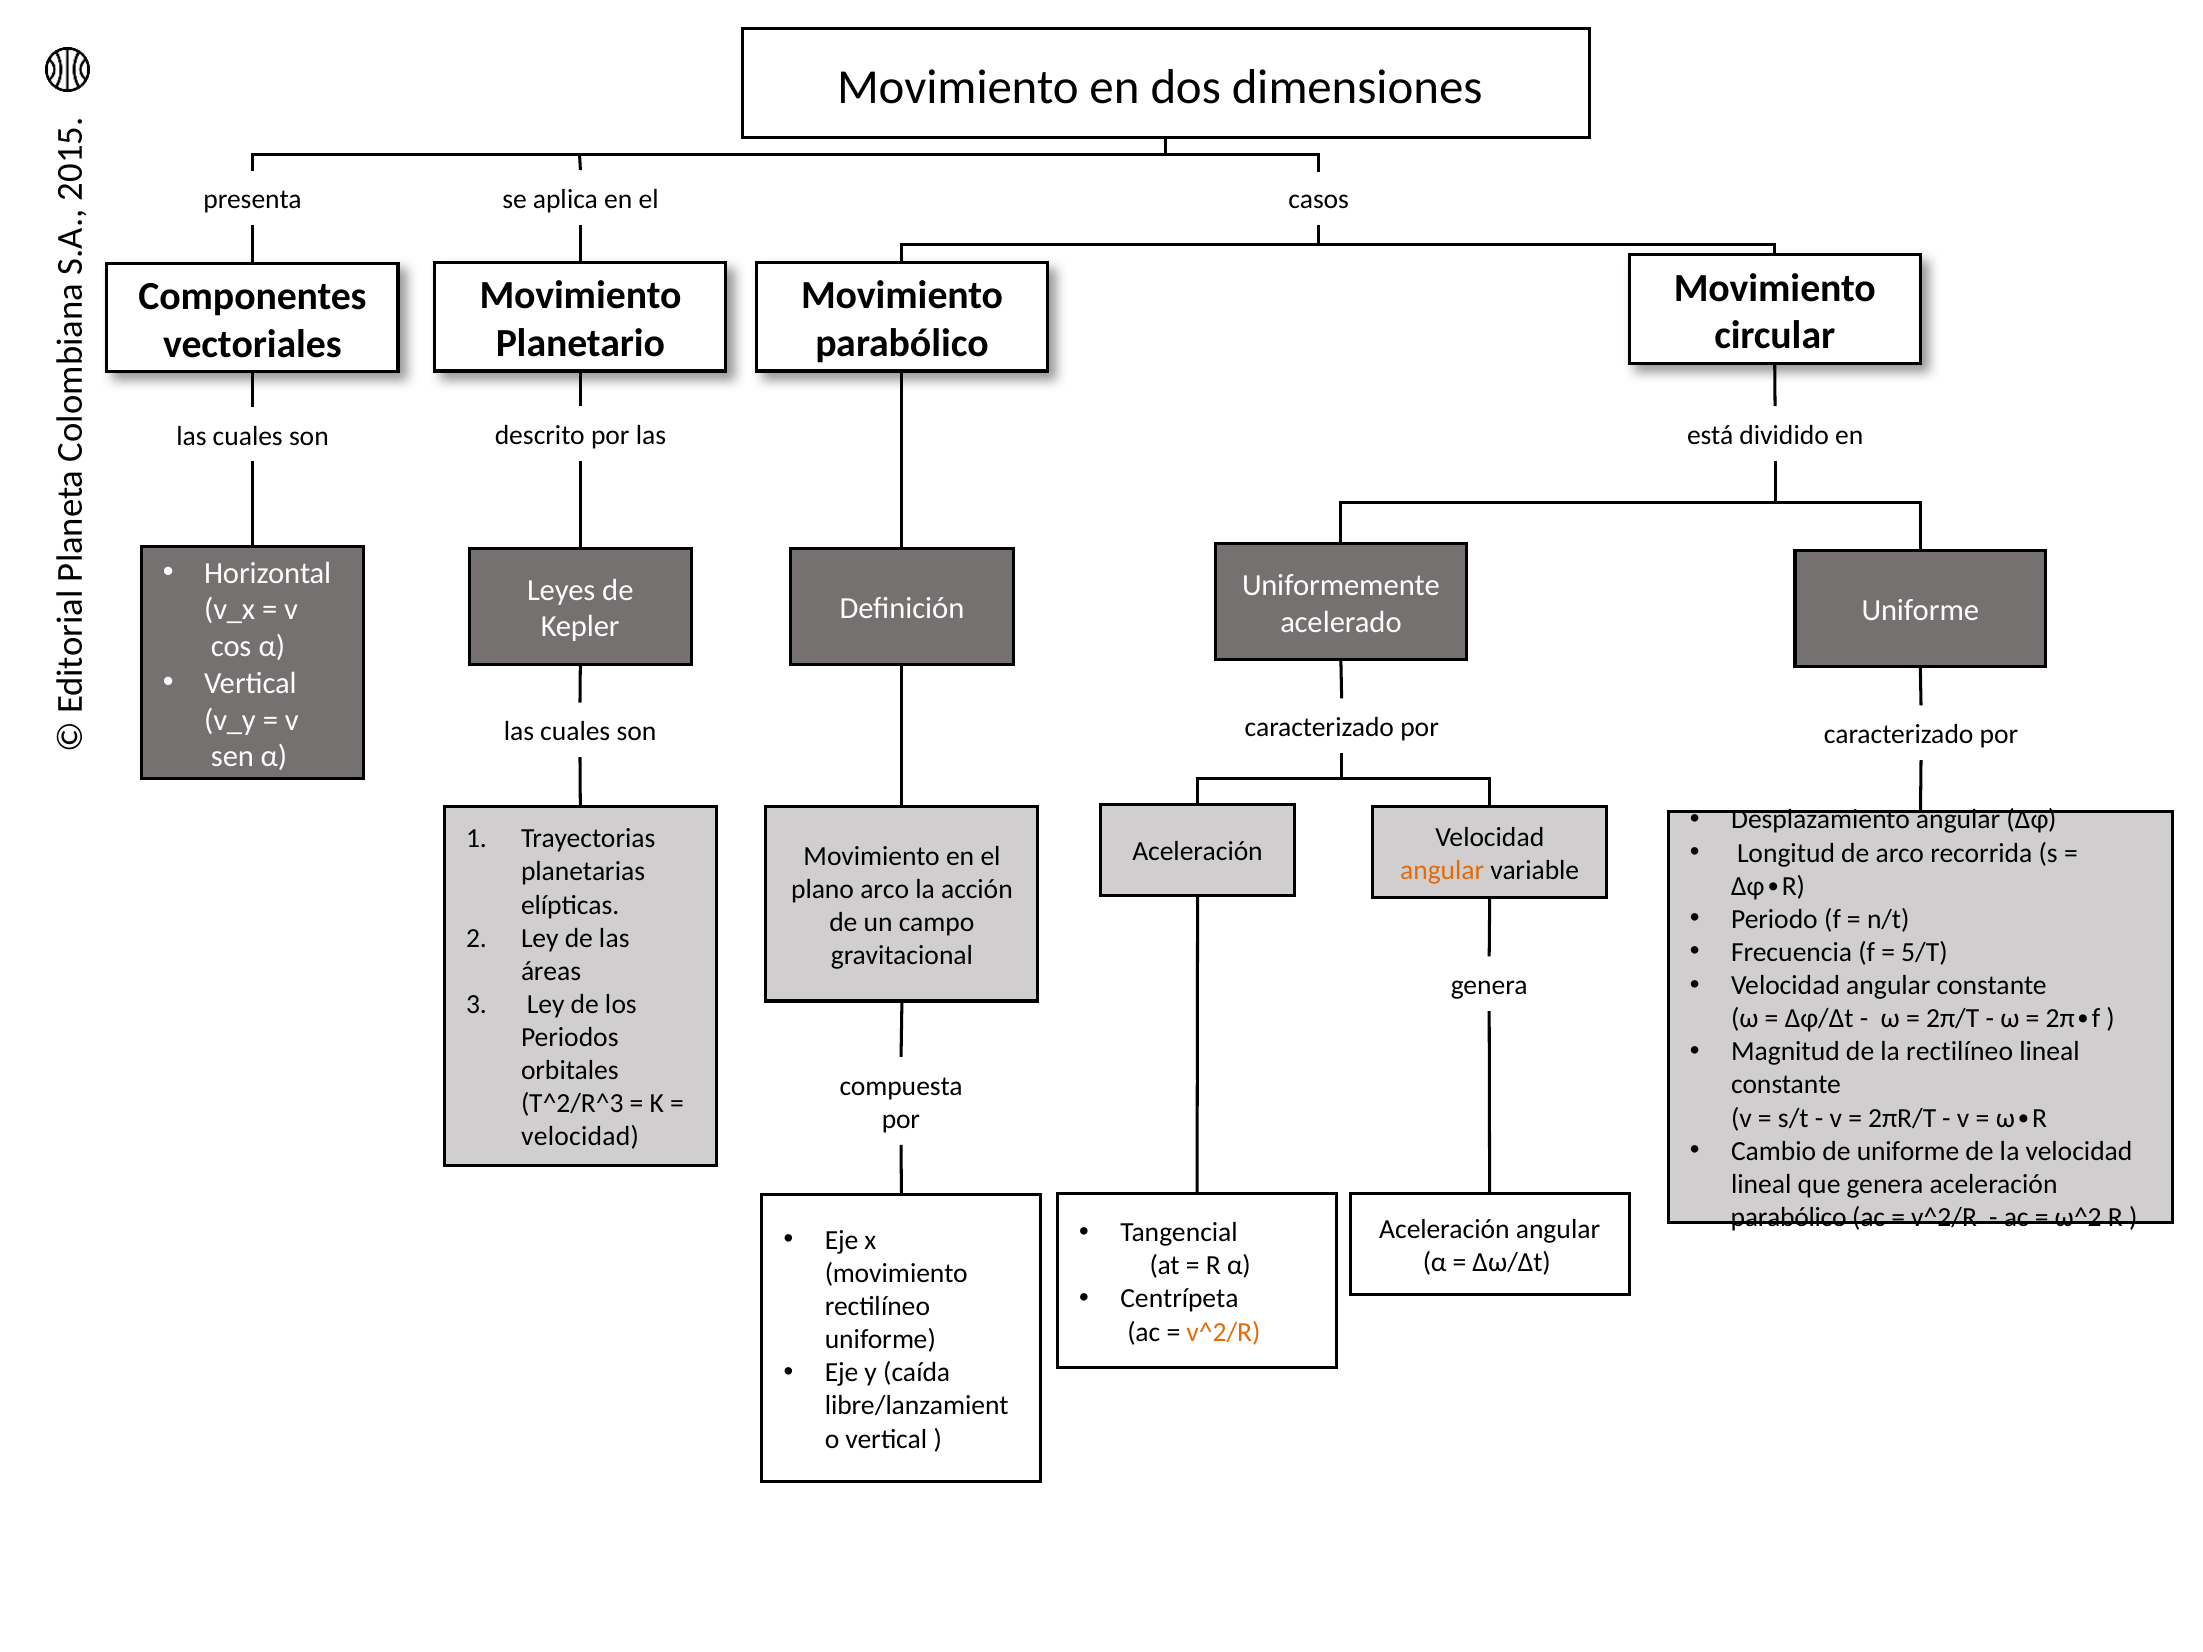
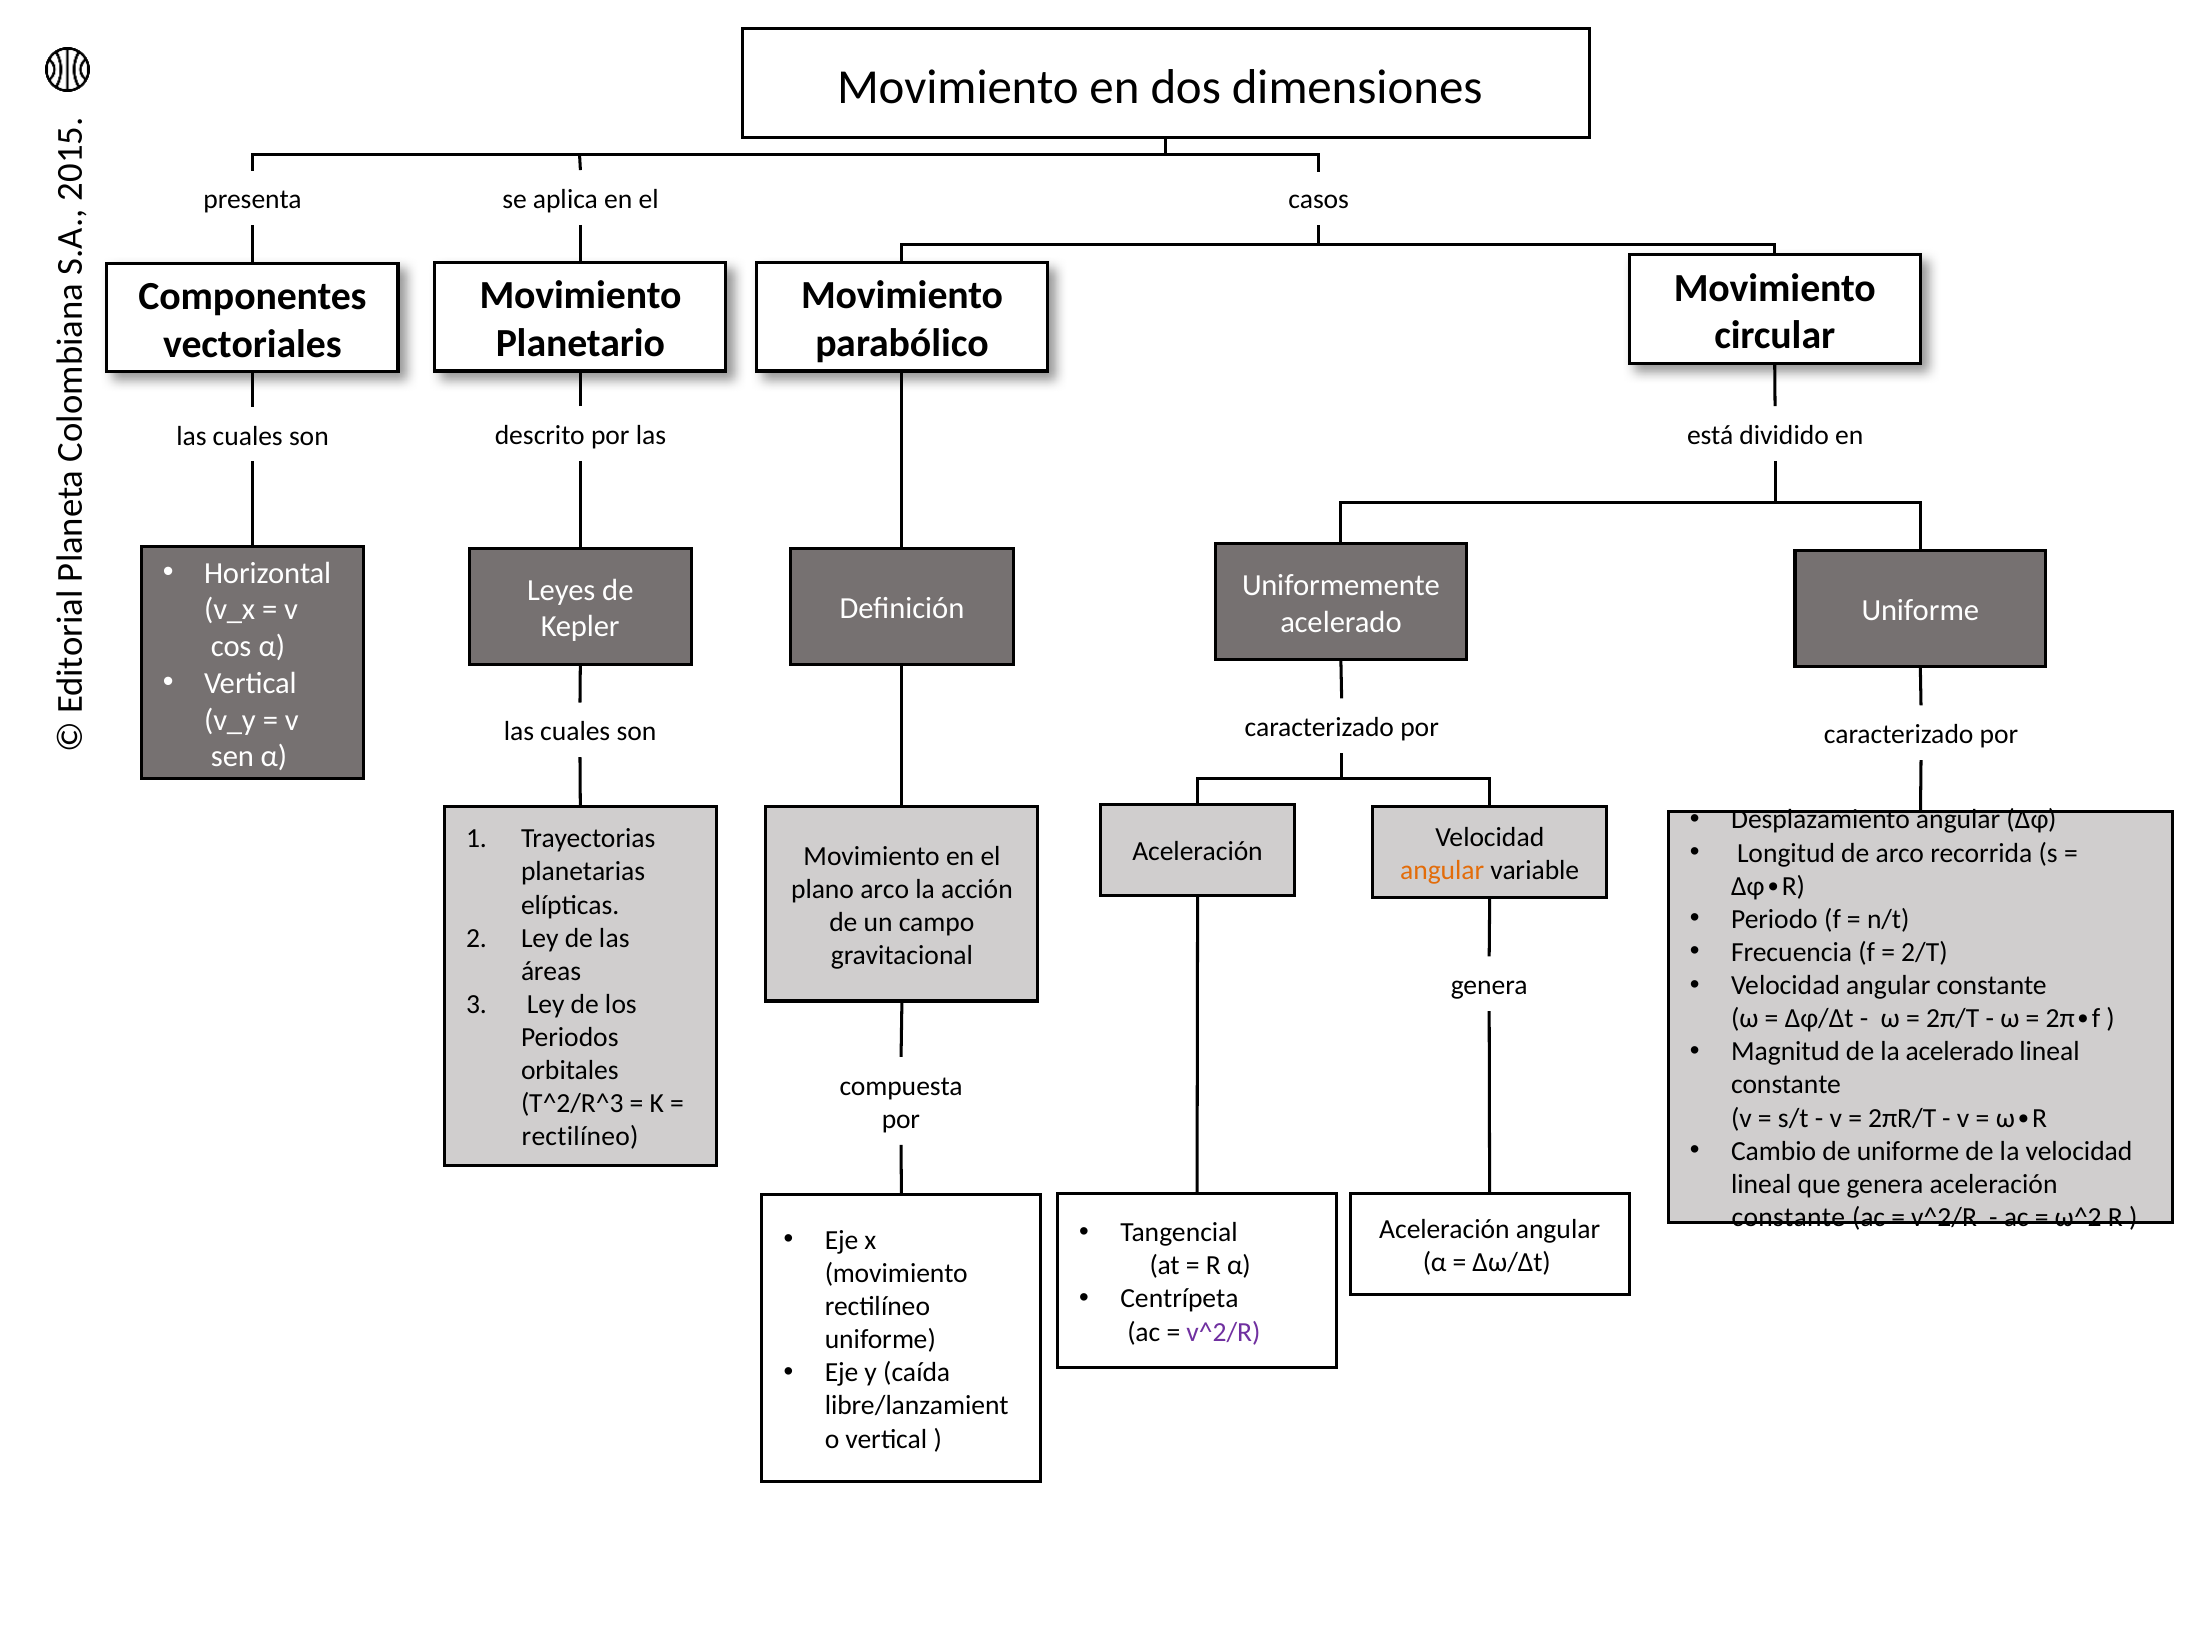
5/T: 5/T -> 2/T (1924, 952)
la rectilíneo: rectilíneo -> acelerado (1960, 1052)
velocidad: velocidad -> rectilíneo (580, 1137)
parabólico: parabólico -> constante (1788, 1218)
v^2/R colour: orange -> purple (1223, 1332)
